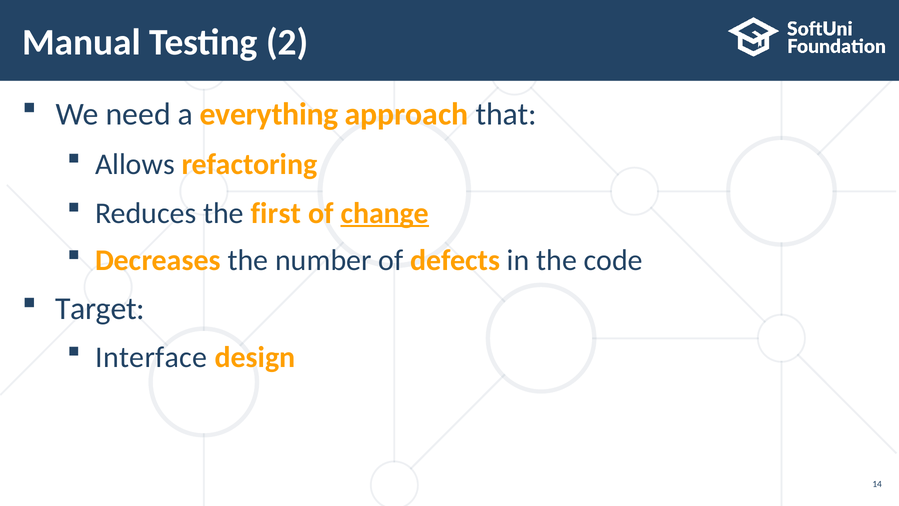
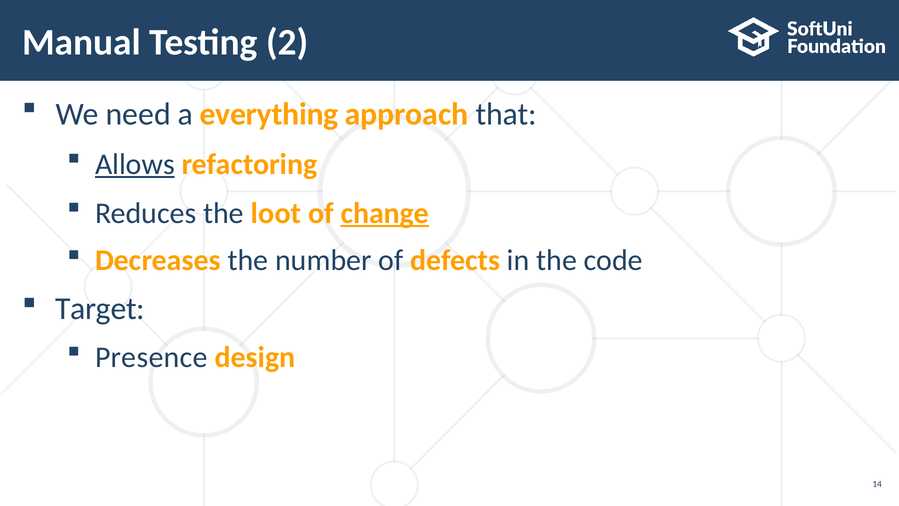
Allows underline: none -> present (135, 164)
first: first -> loot (276, 213)
Interface: Interface -> Presence (151, 357)
